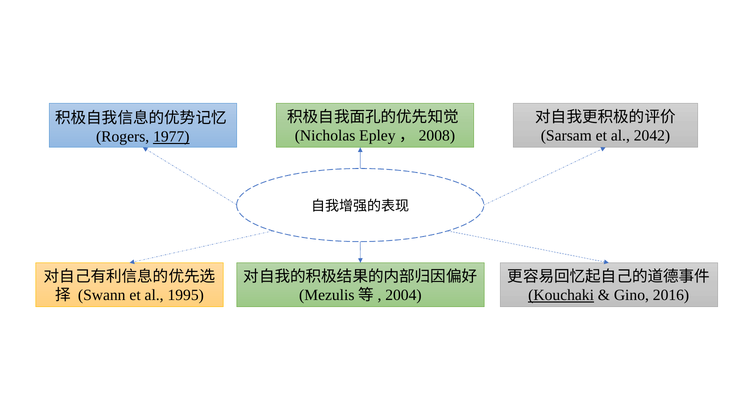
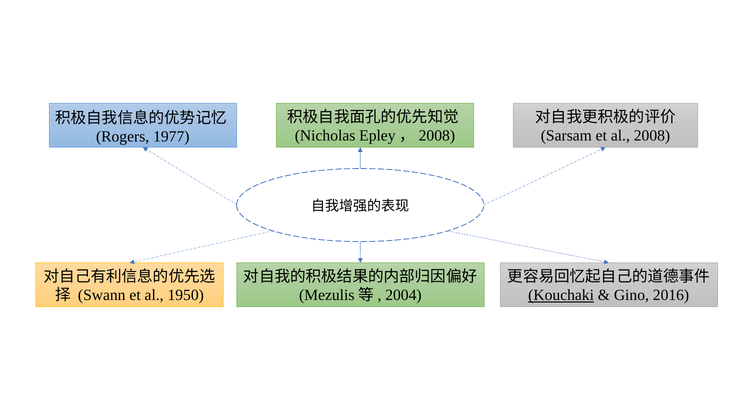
2042: 2042 -> 2008 (652, 136)
1977 underline: present -> none (171, 137)
1995: 1995 -> 1950 (186, 295)
